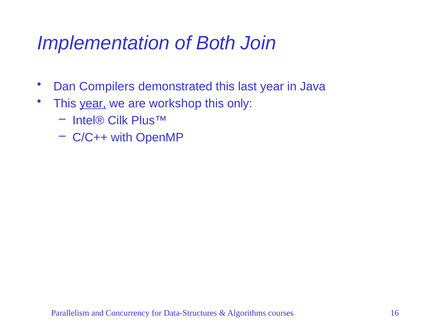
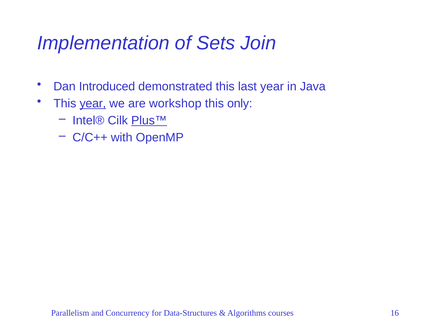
Both: Both -> Sets (216, 43)
Compilers: Compilers -> Introduced (107, 87)
Plus™ underline: none -> present (149, 121)
